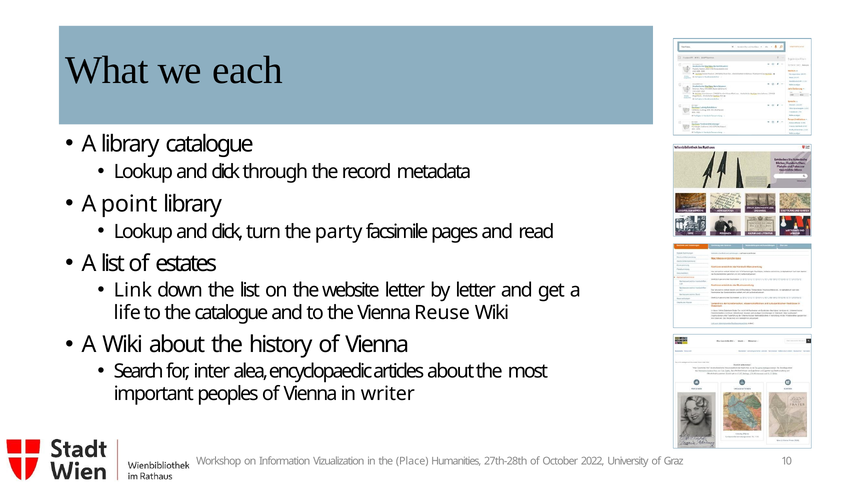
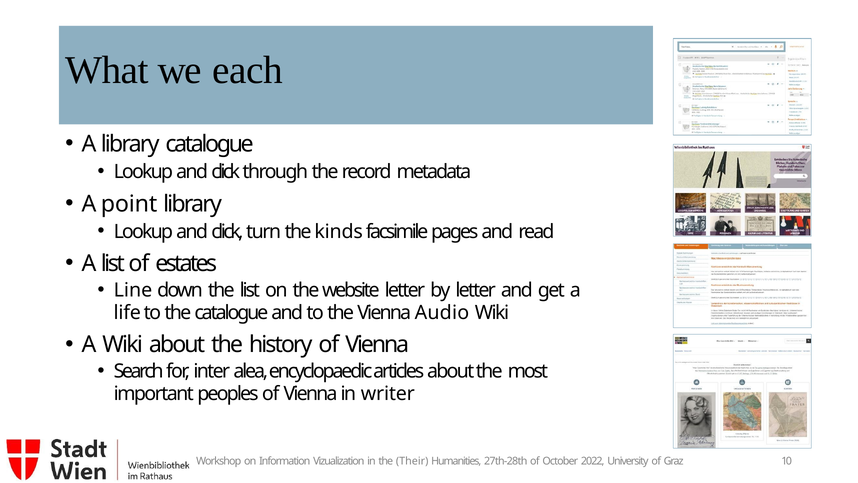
party: party -> kinds (339, 231)
Link: Link -> Line (133, 290)
Reuse: Reuse -> Audio (442, 312)
Place: Place -> Their (412, 461)
